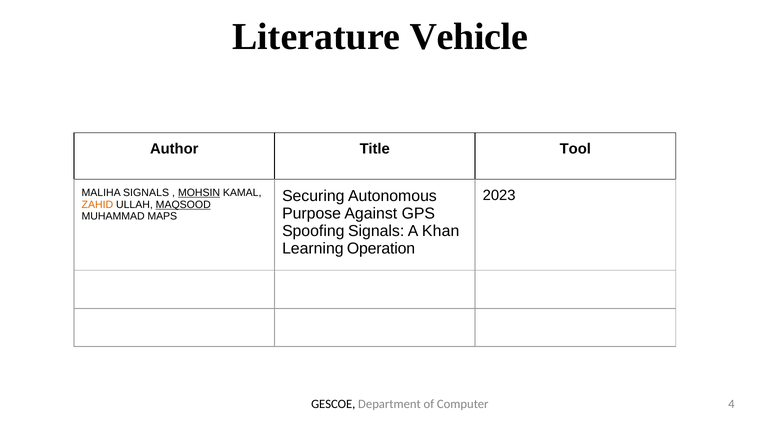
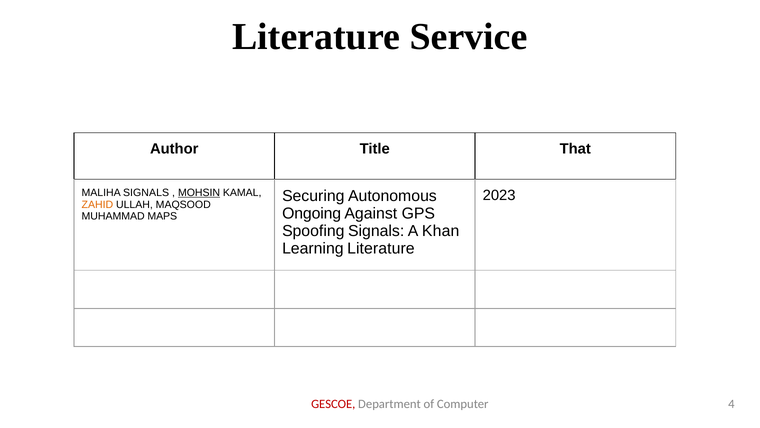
Vehicle: Vehicle -> Service (469, 37)
Tool: Tool -> That (575, 149)
MAQSOOD underline: present -> none (183, 204)
Purpose: Purpose -> Ongoing (312, 213)
Learning Operation: Operation -> Literature (381, 248)
GESCOE colour: black -> red (333, 404)
